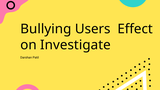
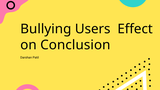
Investigate: Investigate -> Conclusion (75, 45)
